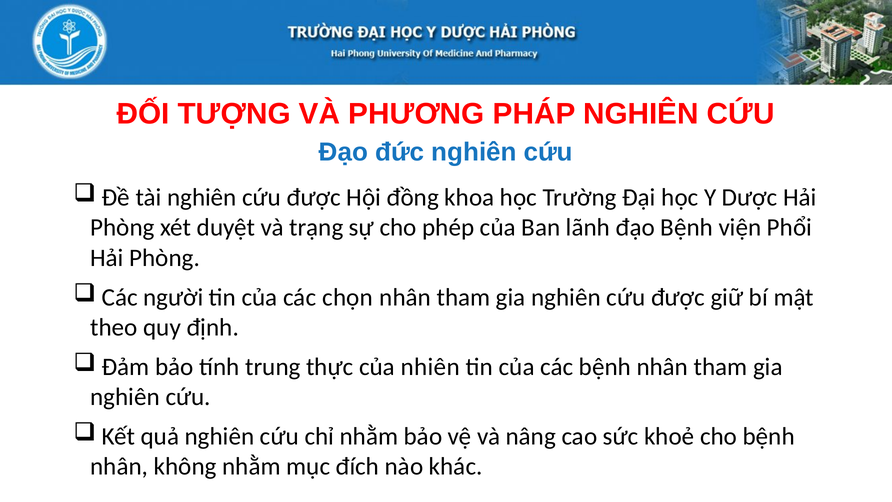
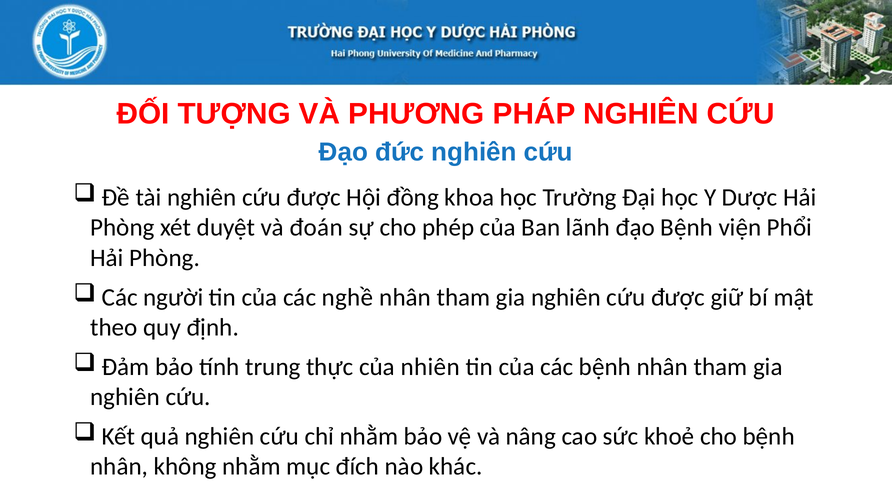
trạng: trạng -> đoán (316, 228)
chọn: chọn -> nghề (348, 297)
